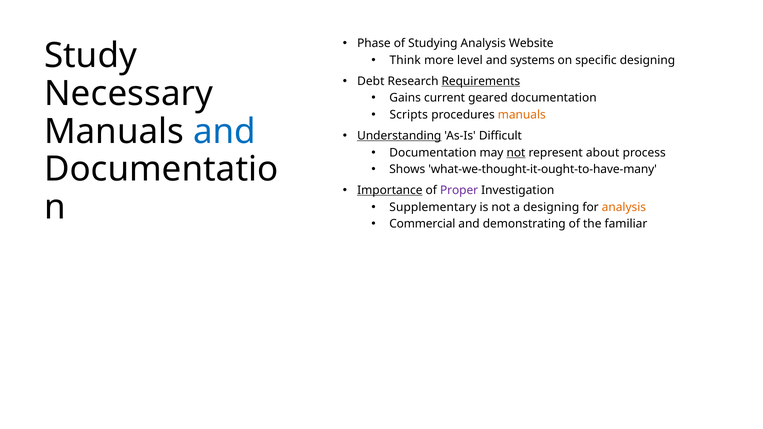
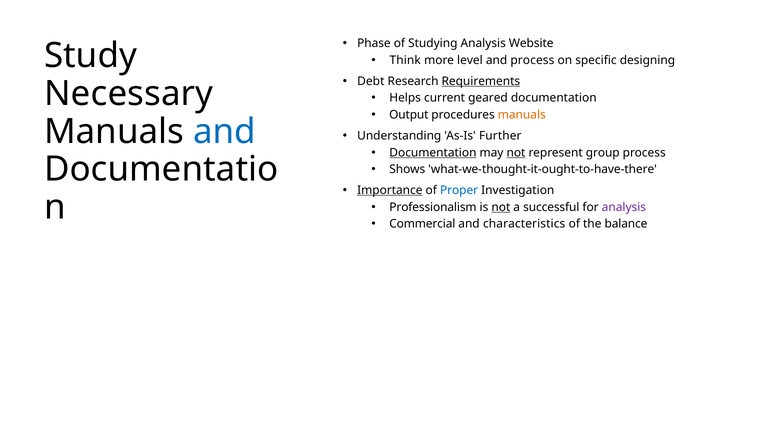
and systems: systems -> process (532, 60)
Gains: Gains -> Helps (405, 98)
Scripts: Scripts -> Output (409, 115)
Understanding underline: present -> none (399, 136)
Difficult: Difficult -> Further (500, 136)
Documentation underline: none -> present (433, 153)
about: about -> group (603, 153)
what-we-thought-it-ought-to-have-many: what-we-thought-it-ought-to-have-many -> what-we-thought-it-ought-to-have-there (543, 169)
Proper colour: purple -> blue (459, 190)
Supplementary: Supplementary -> Professionalism (433, 207)
not underline: none -> present (501, 207)
a designing: designing -> successful (551, 207)
analysis colour: orange -> purple (624, 207)
demonstrating: demonstrating -> characteristics (524, 224)
familiar: familiar -> balance (626, 224)
